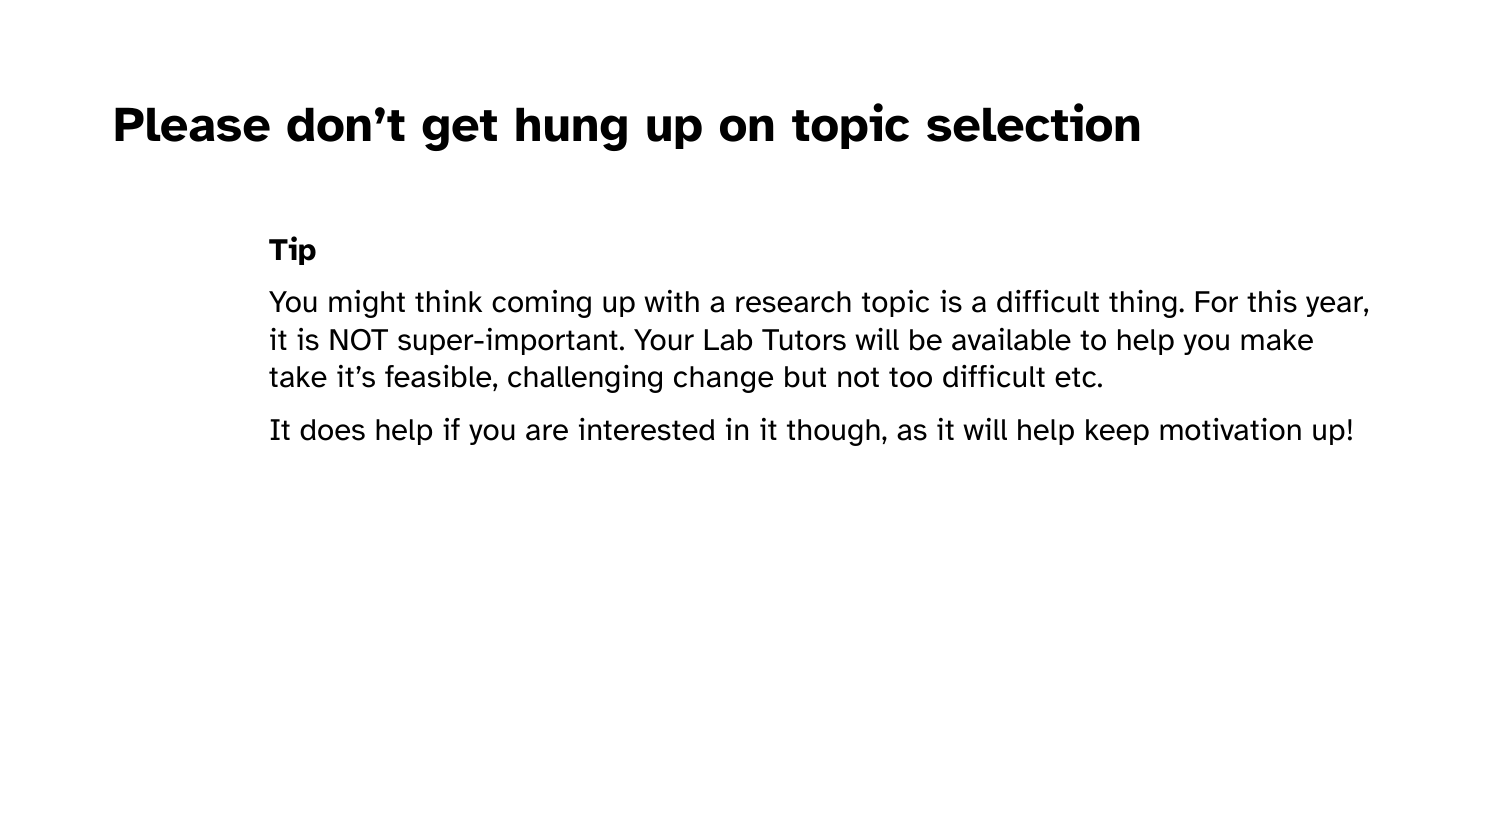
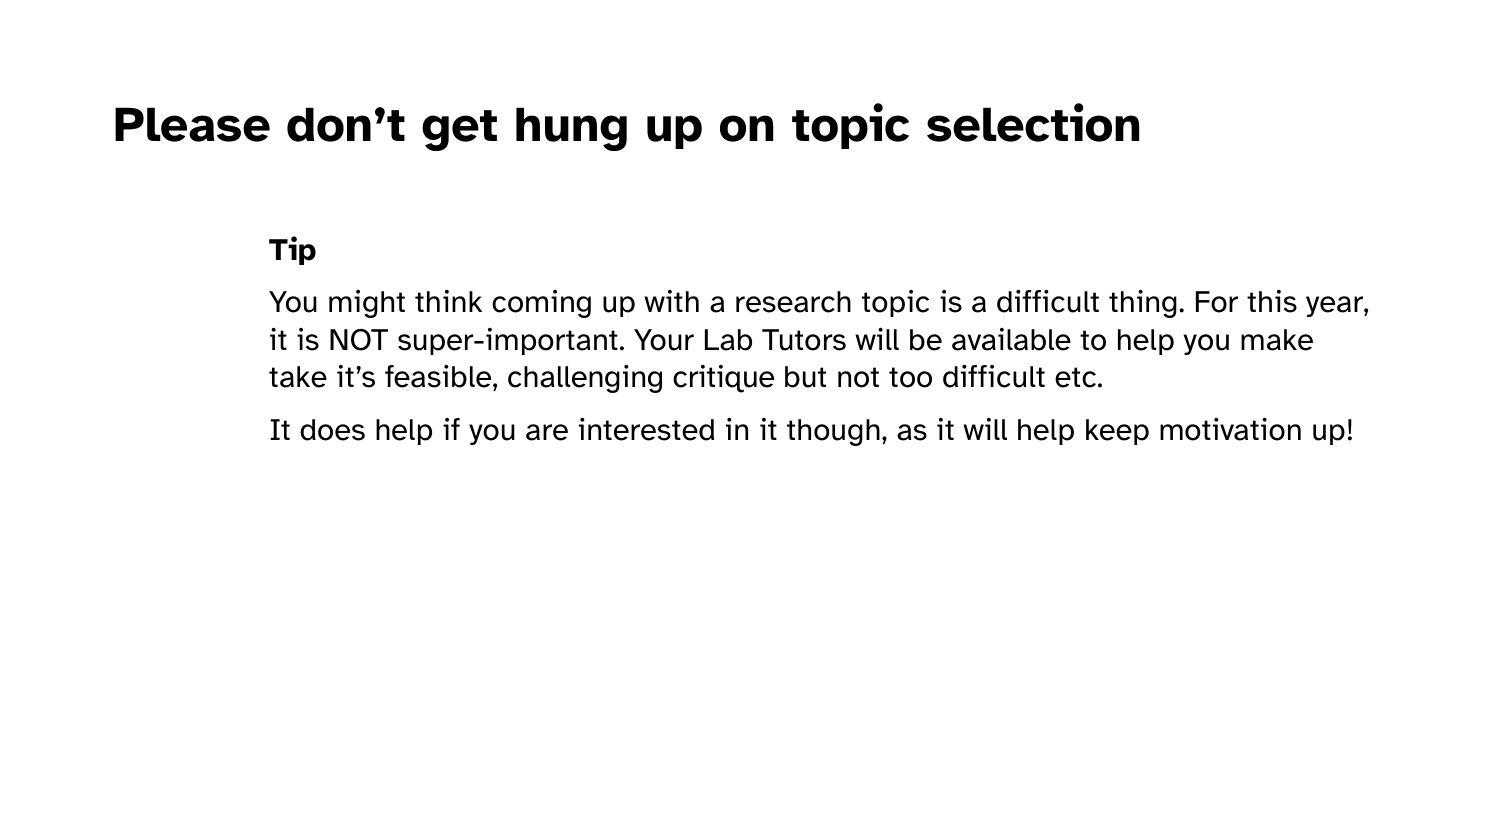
change: change -> critique (724, 377)
